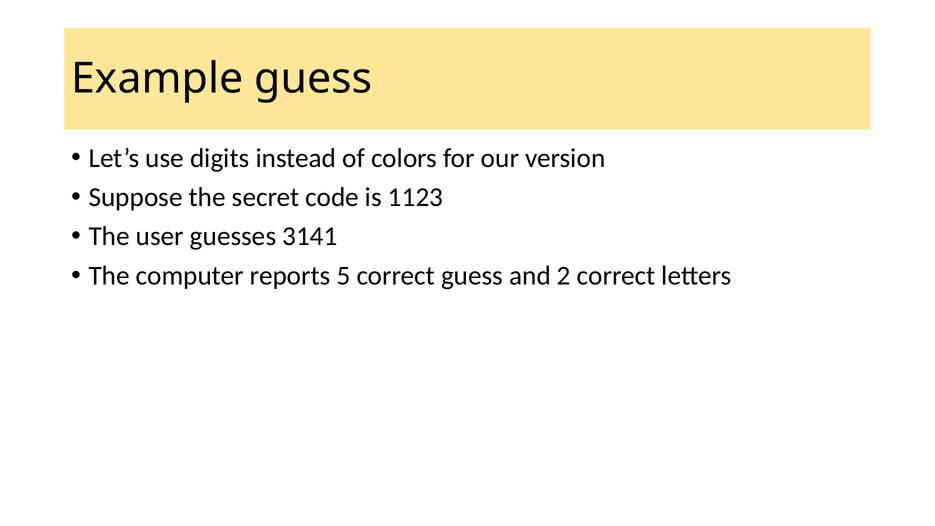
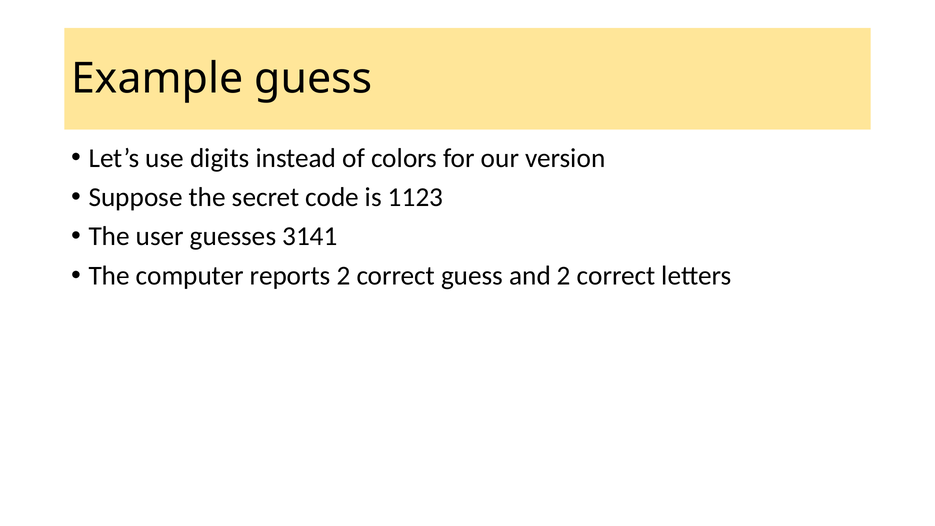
reports 5: 5 -> 2 (344, 276)
